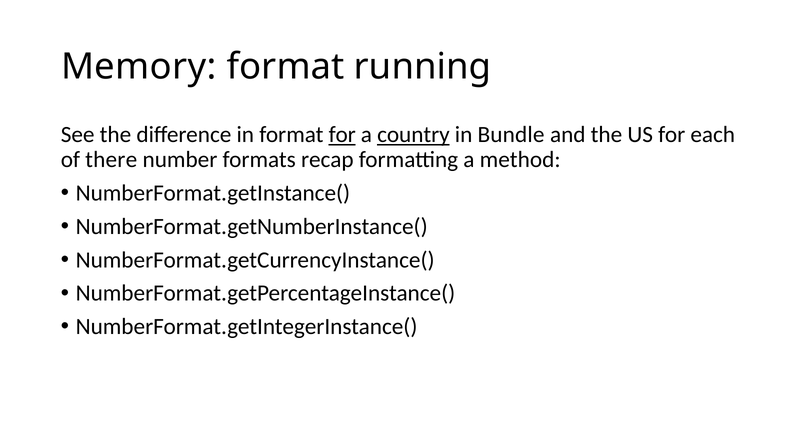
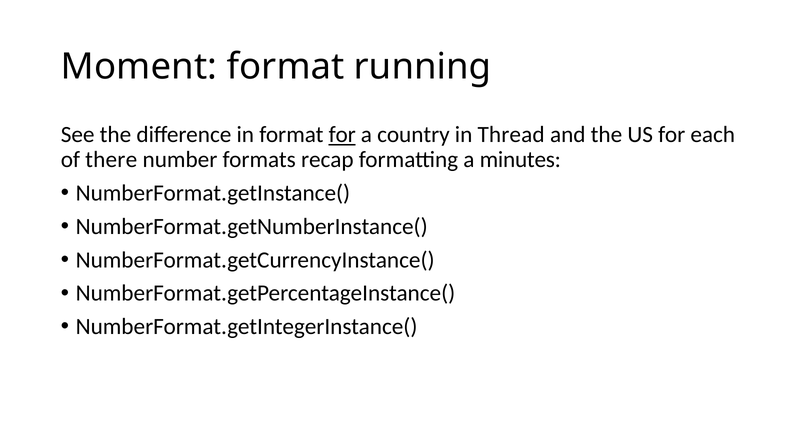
Memory: Memory -> Moment (139, 67)
country underline: present -> none (413, 135)
Bundle: Bundle -> Thread (511, 135)
method: method -> minutes (520, 160)
